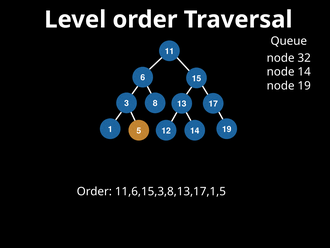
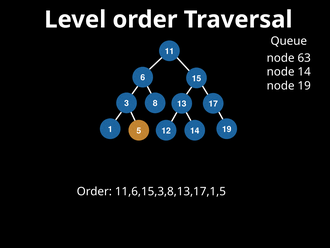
32: 32 -> 63 (304, 58)
